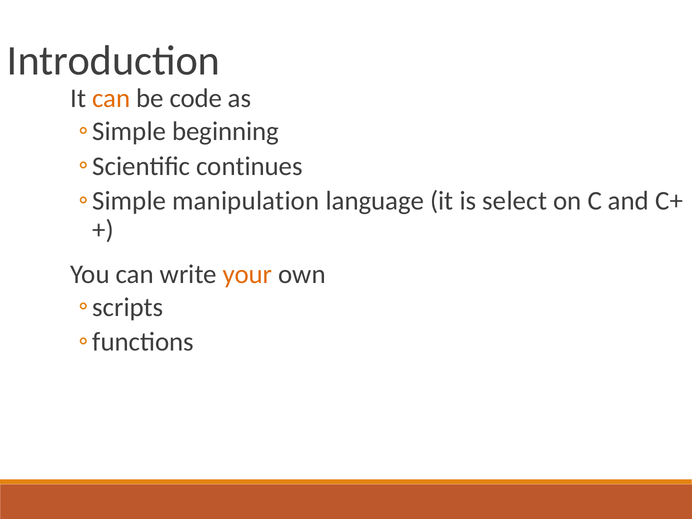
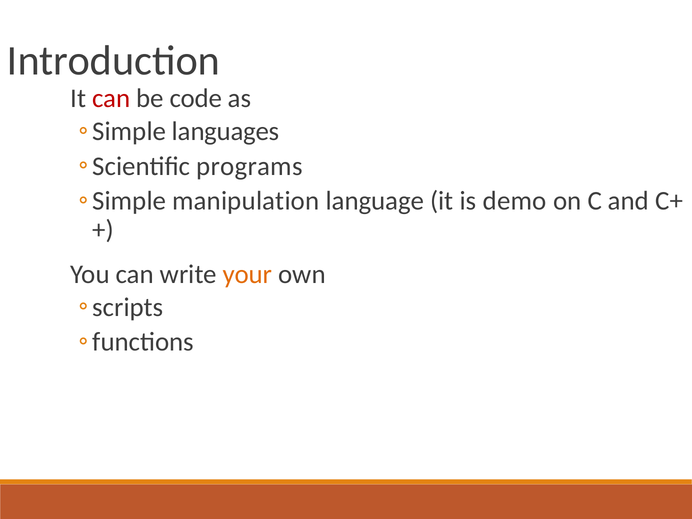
can colour: orange -> red (111, 99)
beginning: beginning -> languages (226, 131)
continues: continues -> programs (249, 166)
select: select -> demo (515, 201)
